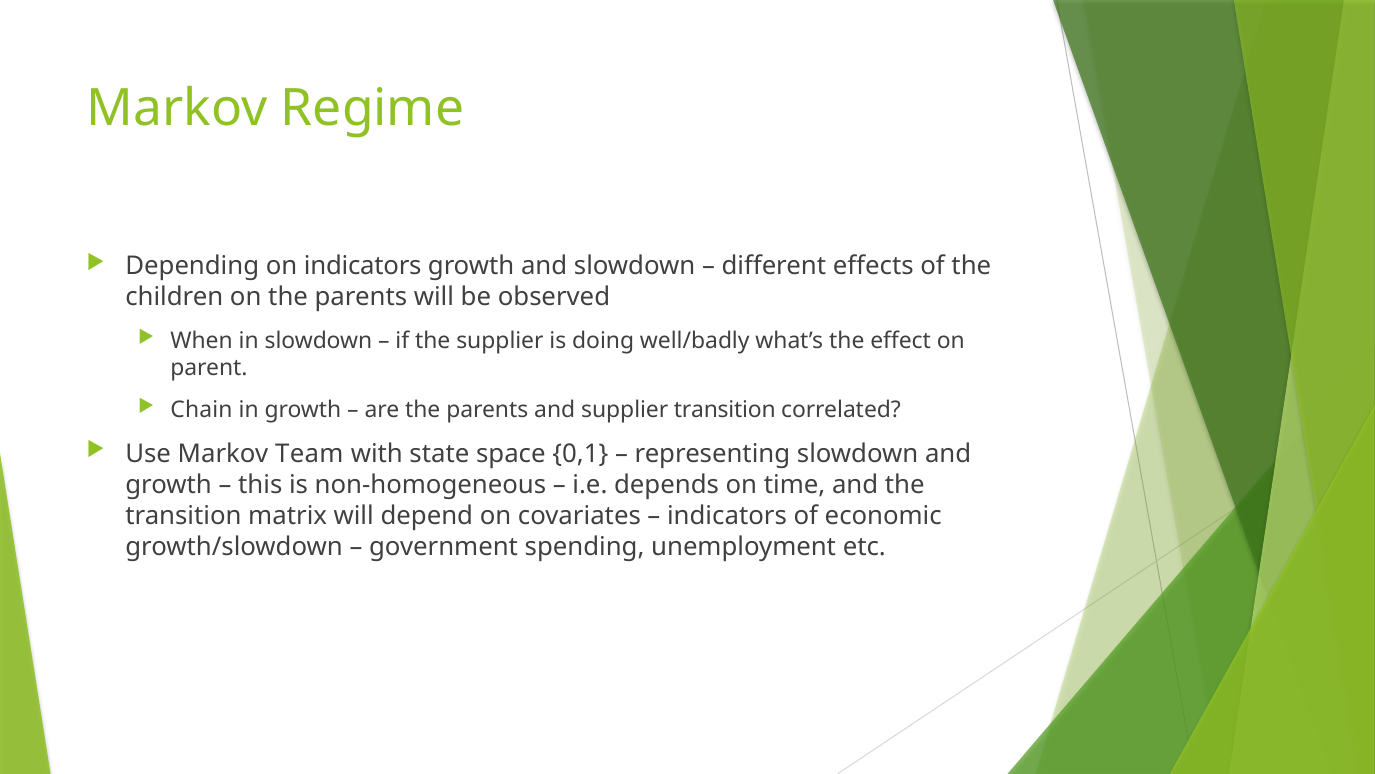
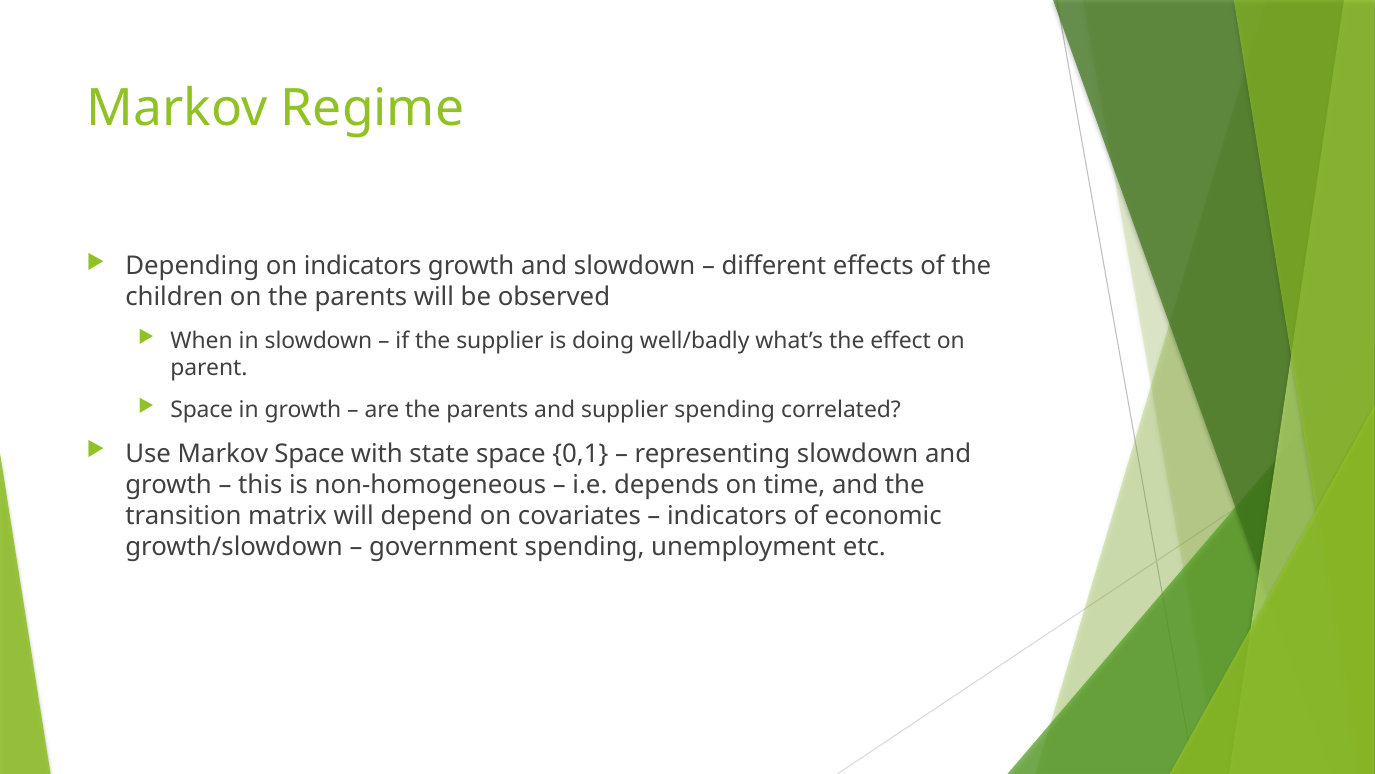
Chain: Chain -> Space (202, 410)
supplier transition: transition -> spending (725, 410)
Markov Team: Team -> Space (310, 453)
